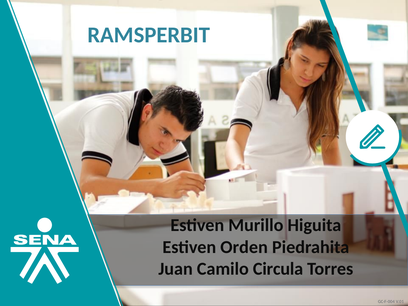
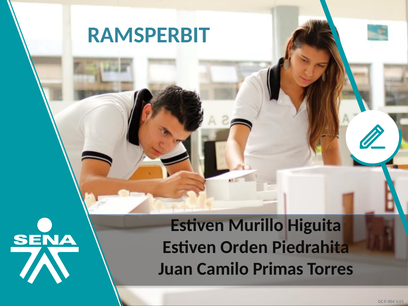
Circula: Circula -> Primas (278, 269)
